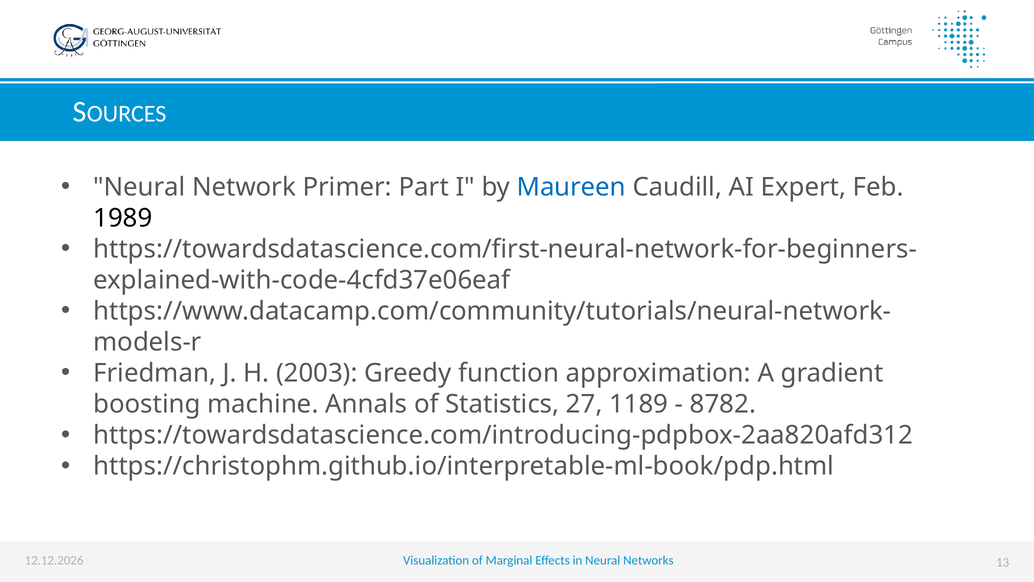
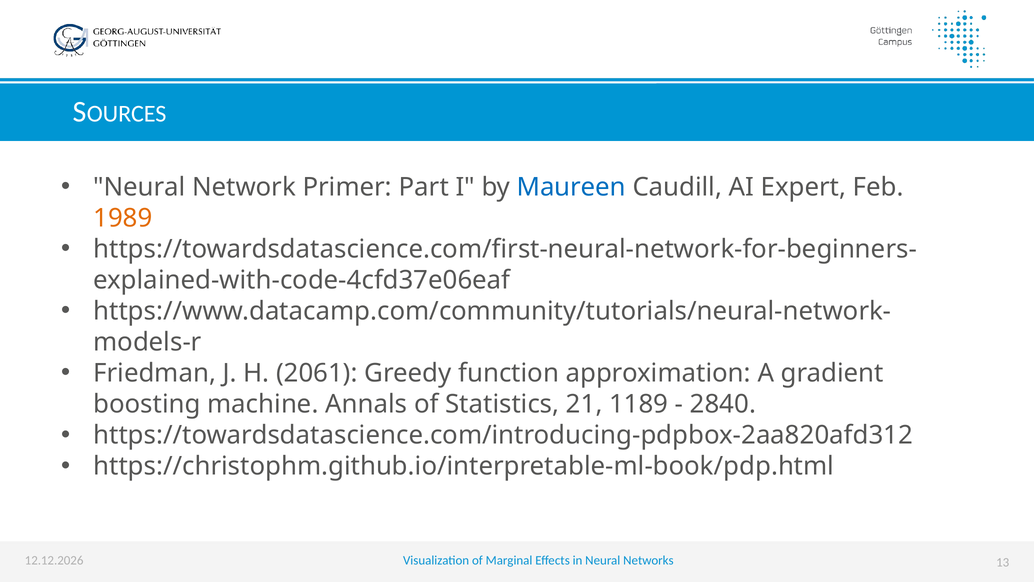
1989 colour: black -> orange (123, 218)
2003: 2003 -> 2061 (317, 373)
27: 27 -> 21 (584, 404)
8782: 8782 -> 2840 (723, 404)
